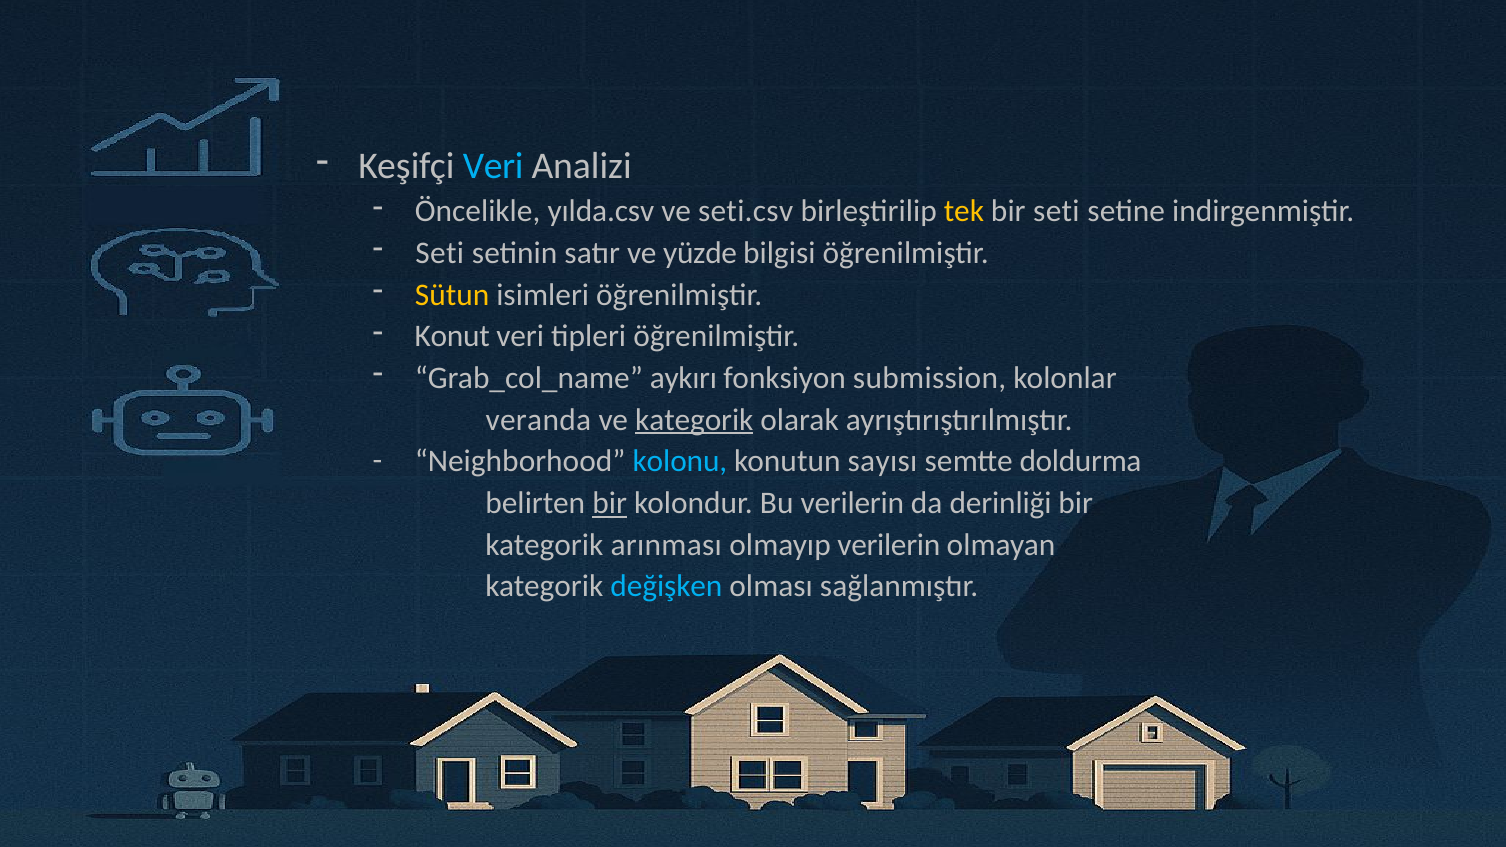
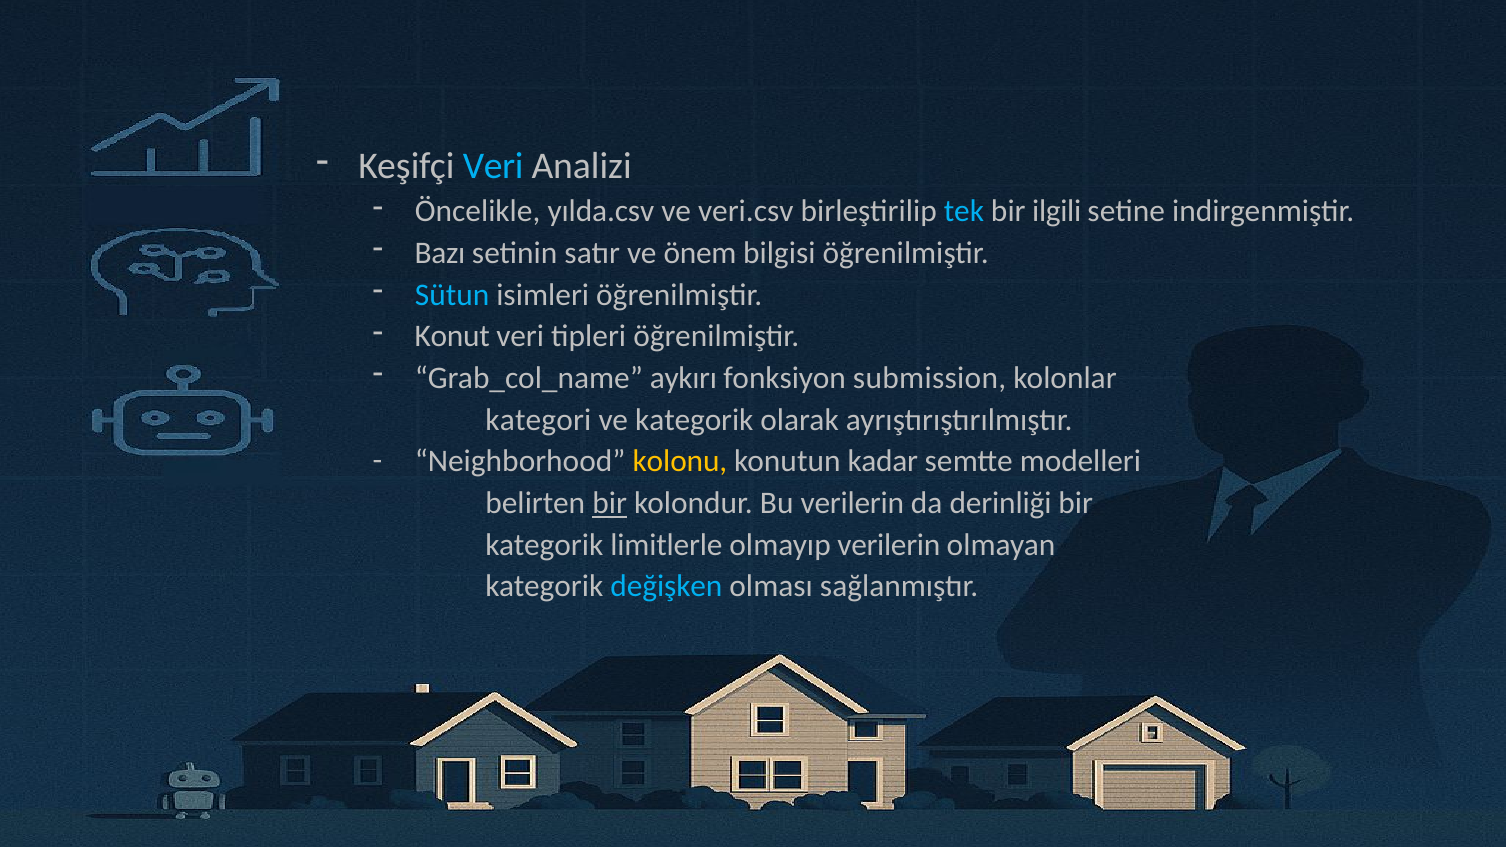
seti.csv: seti.csv -> veri.csv (746, 211)
tek colour: yellow -> light blue (964, 211)
bir seti: seti -> ilgili (1057, 211)
Seti: Seti -> Bazı (440, 253)
yüzde: yüzde -> önem (700, 253)
Sütun colour: yellow -> light blue (452, 295)
veranda: veranda -> kategori (538, 420)
kategorik underline: present -> none (694, 420)
kolonu colour: light blue -> yellow (680, 462)
sayısı: sayısı -> kadar (883, 462)
doldurma: doldurma -> modelleri (1080, 462)
arınması: arınması -> limitlerle (666, 545)
